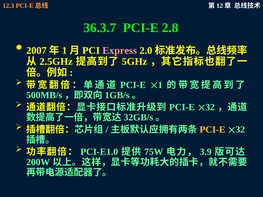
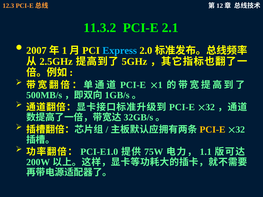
36.3.7: 36.3.7 -> 11.3.2 (100, 28)
2.8: 2.8 -> 2.1 (170, 28)
Express colour: pink -> light blue (120, 51)
3.9: 3.9 -> 1.1 (206, 152)
